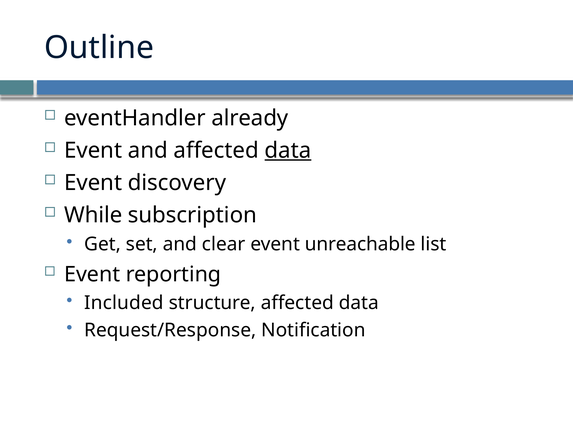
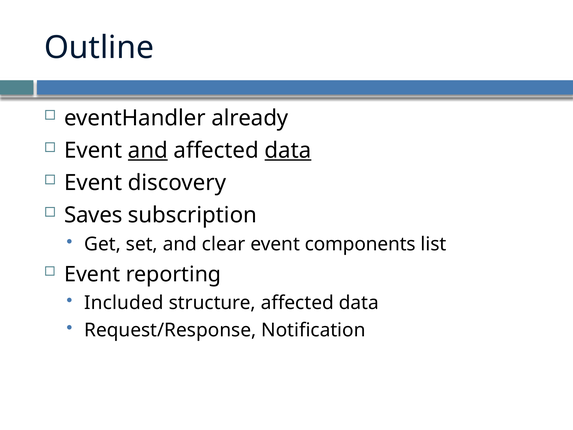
and underline: none -> present (148, 150)
While: While -> Saves (93, 215)
unreachable: unreachable -> components (360, 244)
